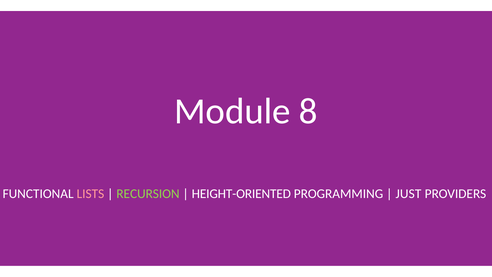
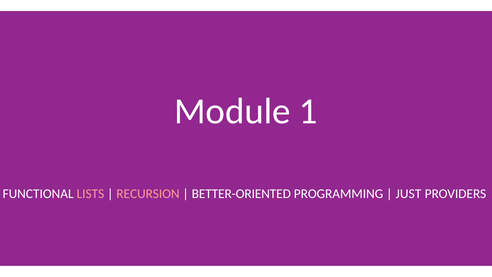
8: 8 -> 1 (308, 111)
RECURSION colour: light green -> pink (148, 193)
HEIGHT-ORIENTED: HEIGHT-ORIENTED -> BETTER-ORIENTED (241, 193)
